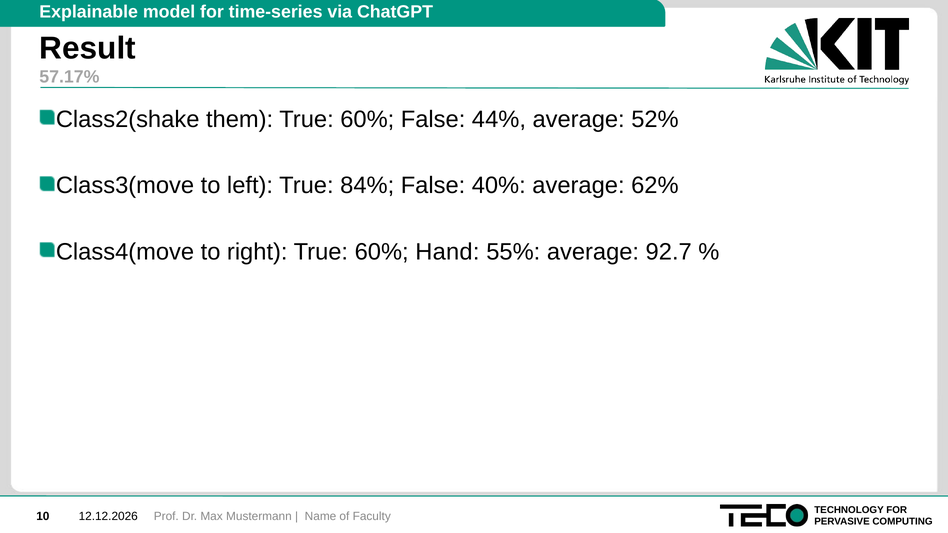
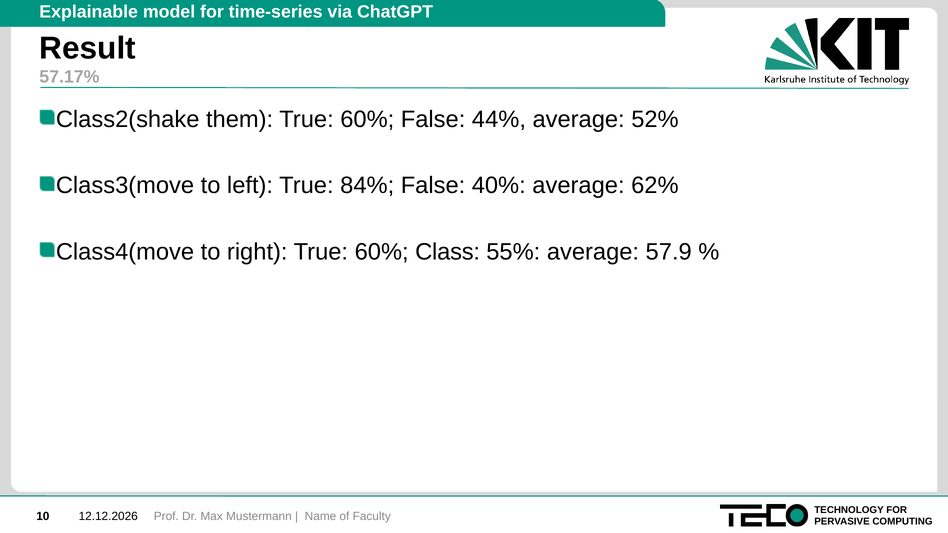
Hand: Hand -> Class (448, 252)
92.7: 92.7 -> 57.9 (669, 252)
